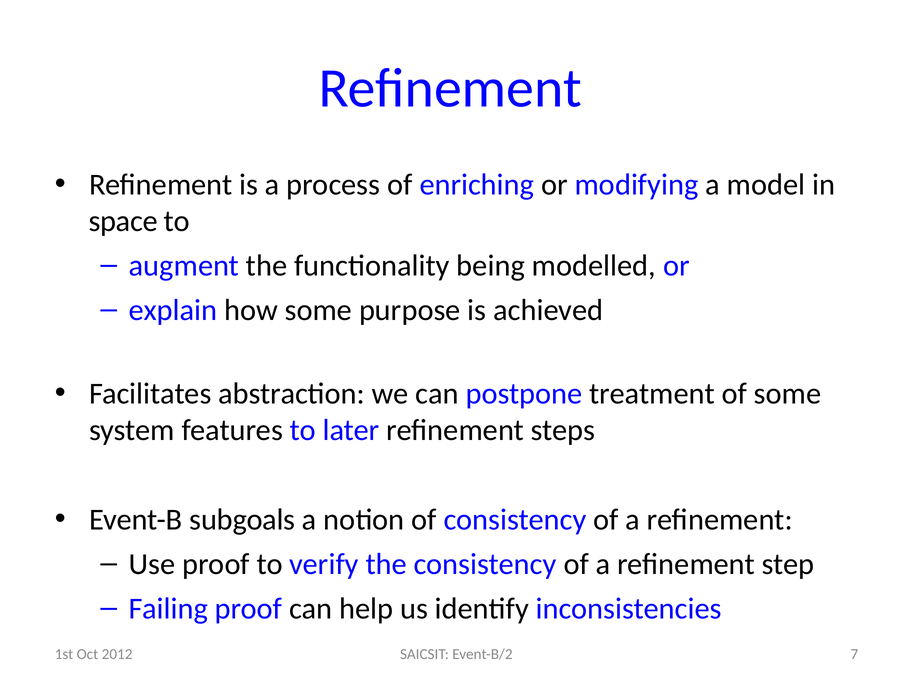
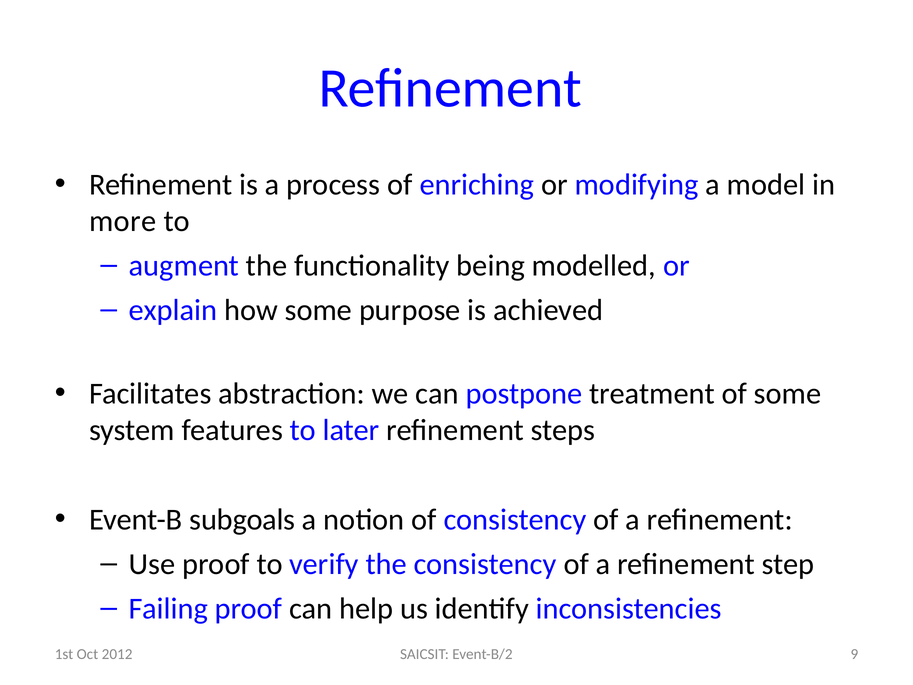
space: space -> more (123, 221)
7: 7 -> 9 (854, 654)
